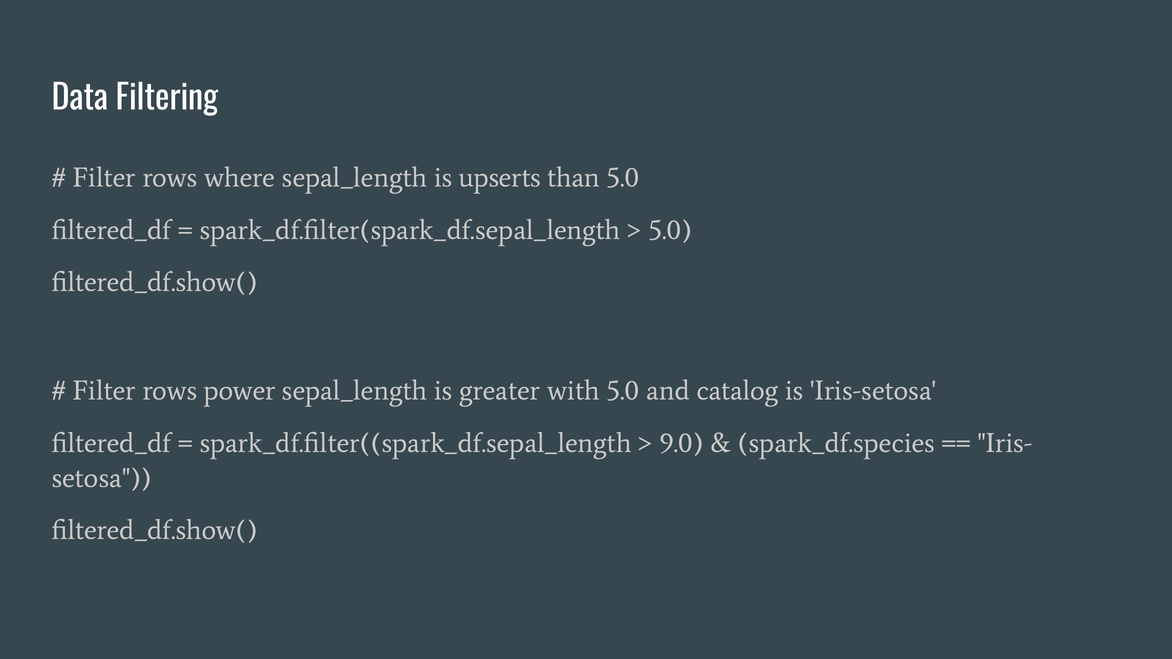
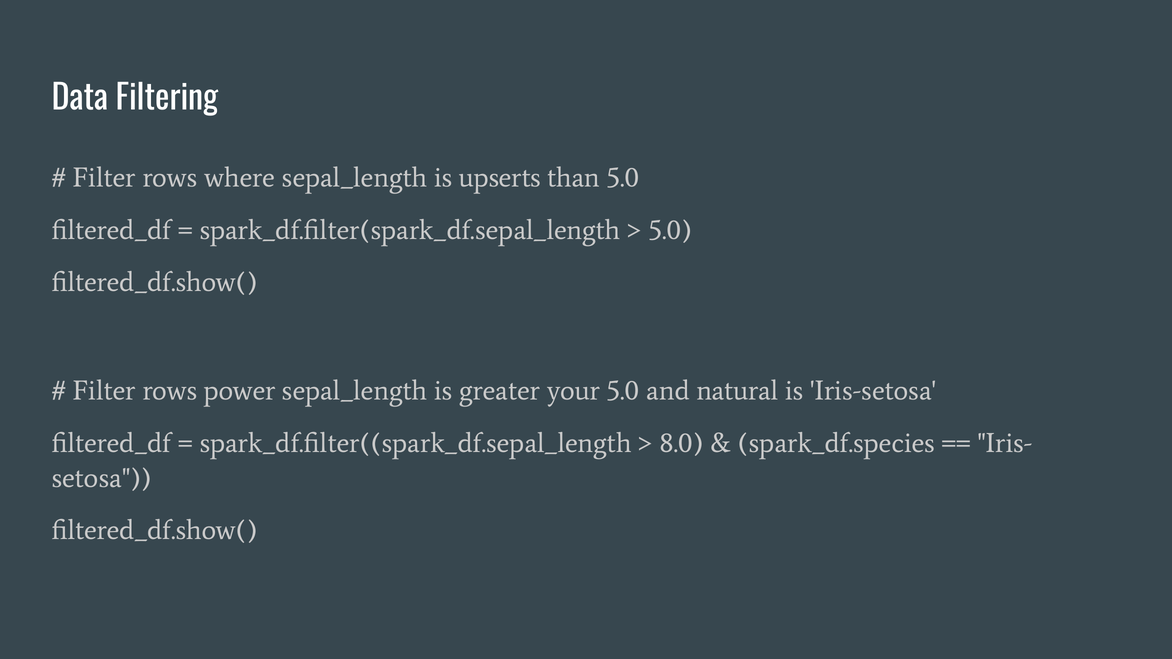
with: with -> your (574, 391)
catalog: catalog -> natural (738, 391)
9.0: 9.0 -> 8.0 (682, 443)
